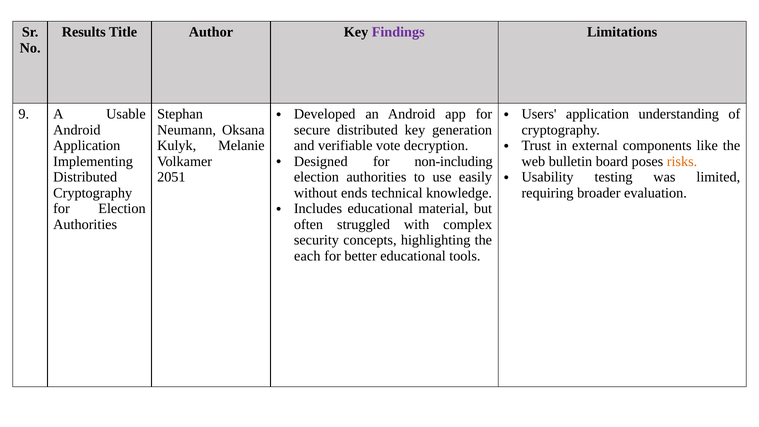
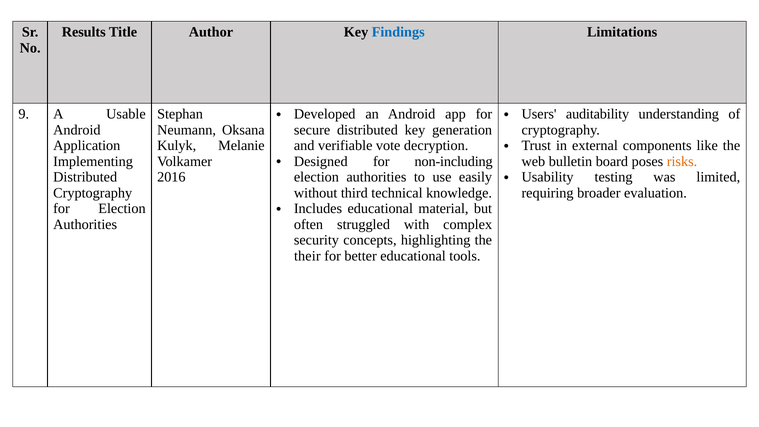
Findings colour: purple -> blue (398, 32)
Users application: application -> auditability (598, 114)
2051: 2051 -> 2016 (171, 177)
ends: ends -> third (354, 193)
each: each -> their (307, 256)
